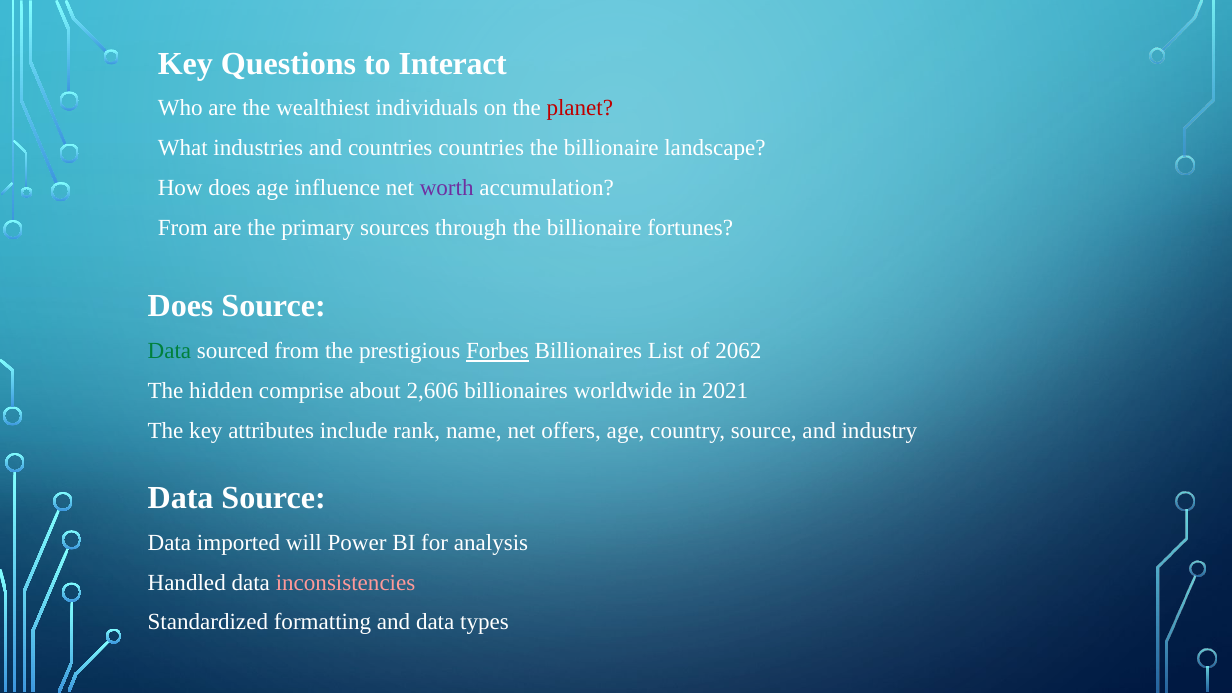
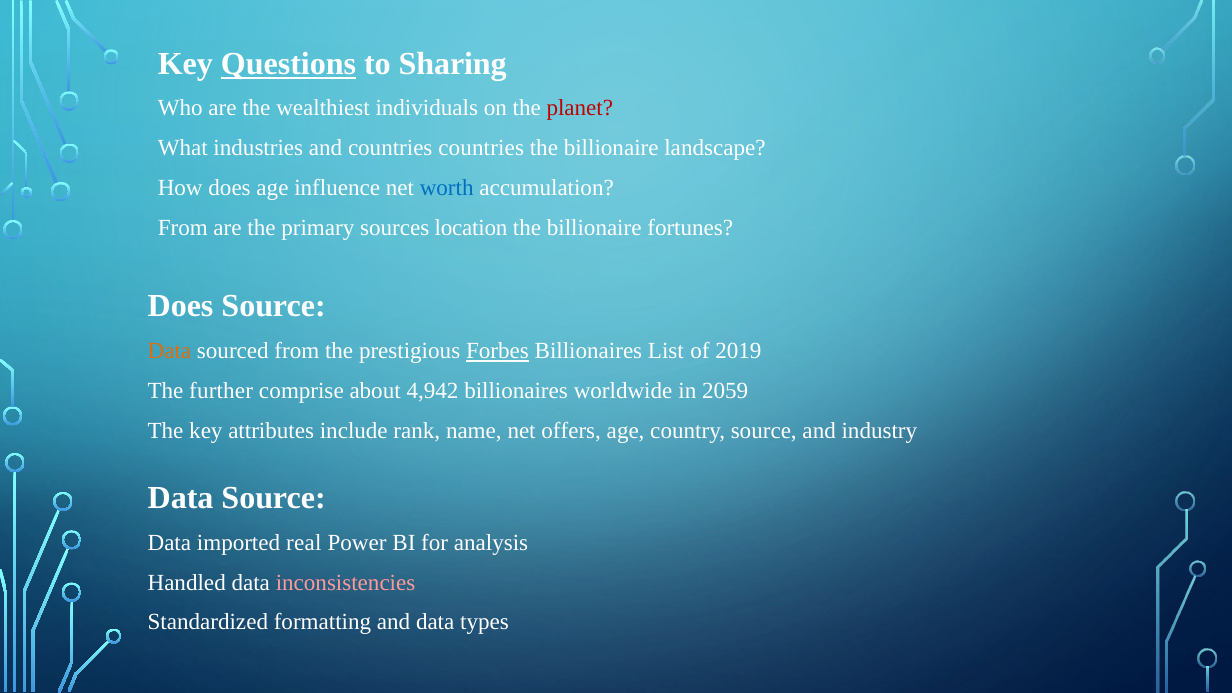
Questions underline: none -> present (289, 64)
Interact: Interact -> Sharing (453, 64)
worth colour: purple -> blue (447, 188)
through: through -> location (471, 228)
Data colour: green -> orange (169, 351)
2062: 2062 -> 2019 (738, 351)
hidden: hidden -> further (221, 391)
2,606: 2,606 -> 4,942 (432, 391)
2021: 2021 -> 2059 (725, 391)
will: will -> real (304, 543)
